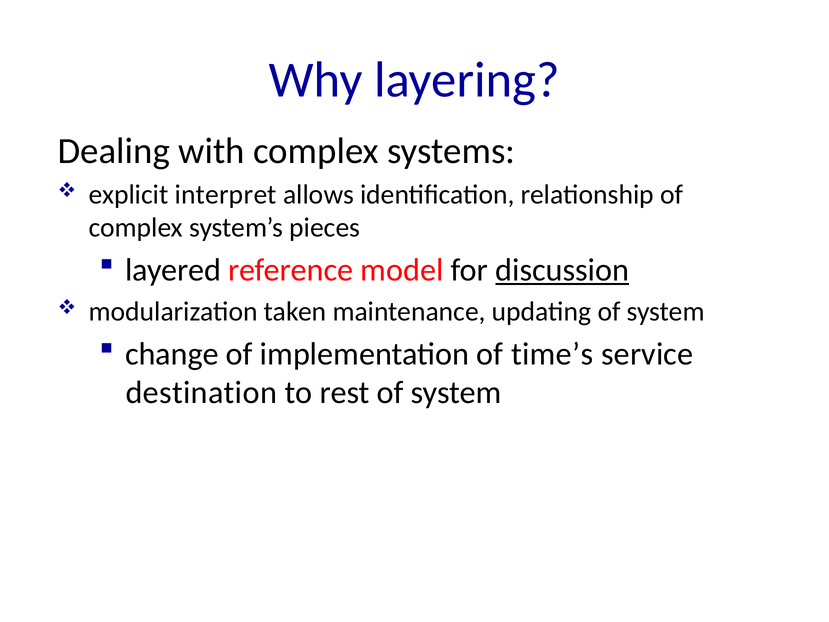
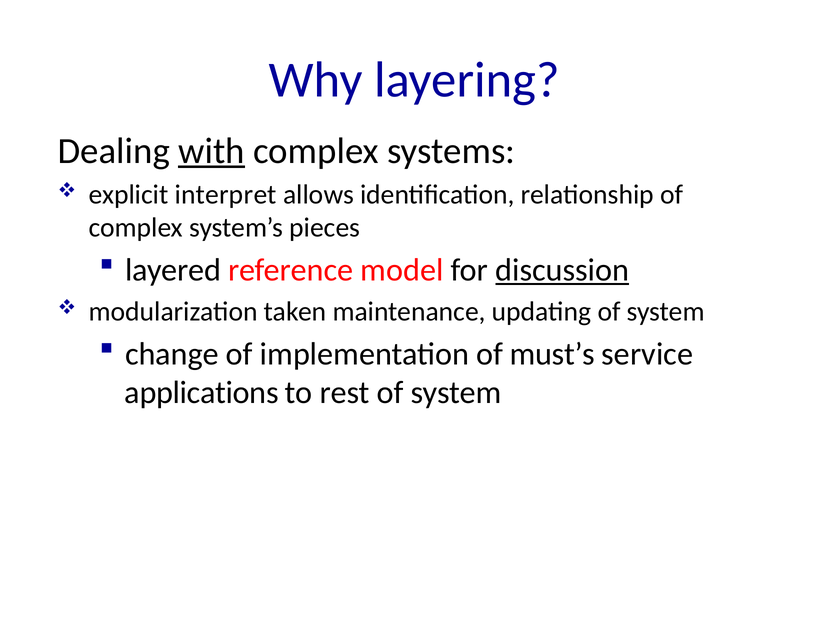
with underline: none -> present (211, 151)
time’s: time’s -> must’s (552, 354)
destination: destination -> applications (202, 393)
